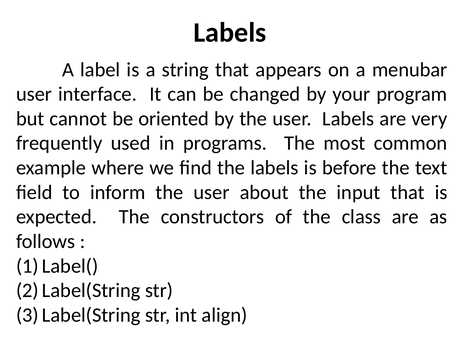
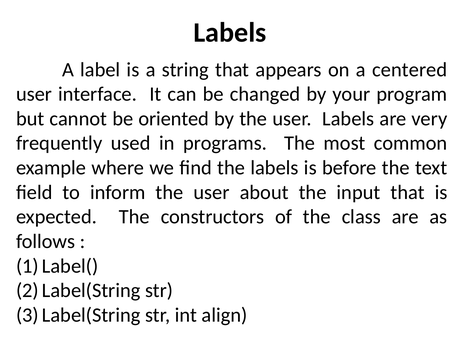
menubar: menubar -> centered (410, 70)
